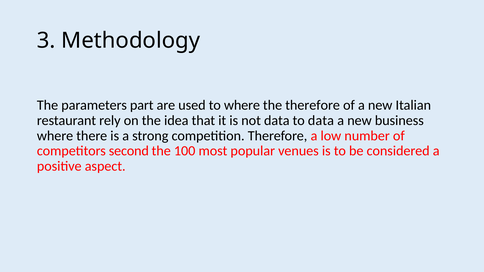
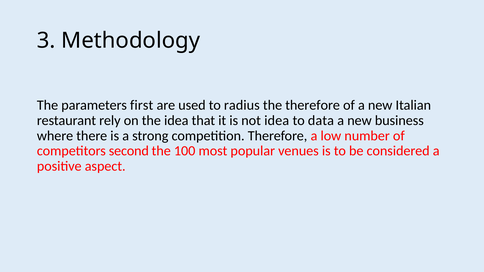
part: part -> first (142, 105)
to where: where -> radius (242, 105)
not data: data -> idea (277, 121)
